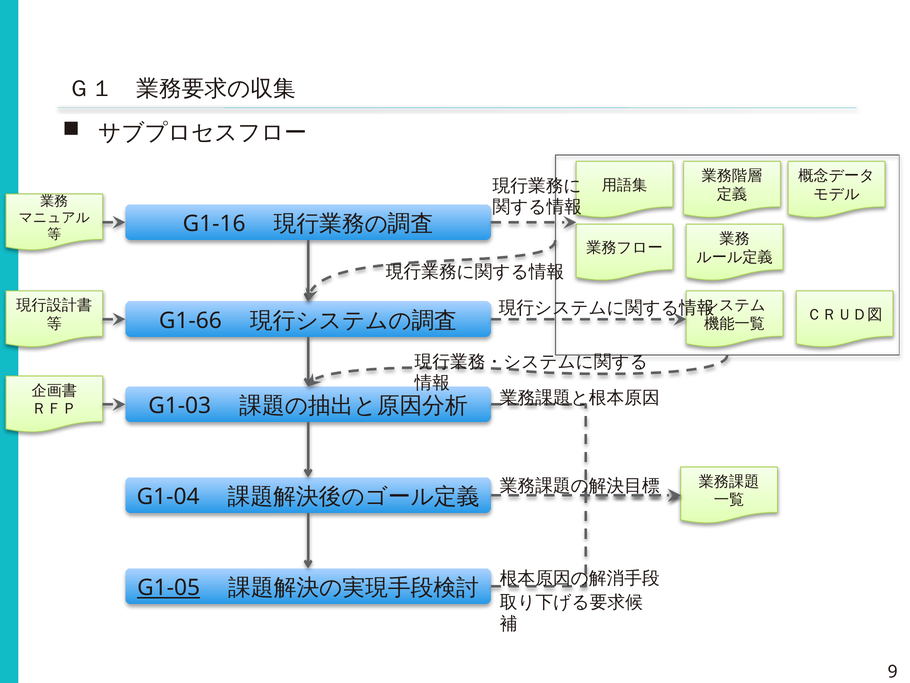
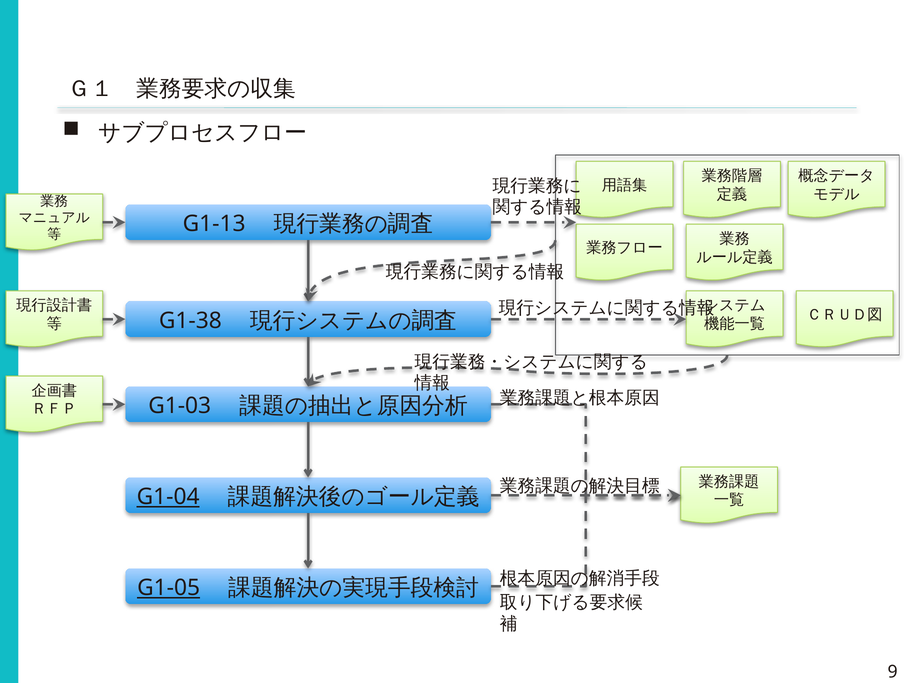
G1-16: G1-16 -> G1-13 (214, 224)
G1-66: G1-66 -> G1-38 (190, 320)
G1-04 underline: none -> present (168, 497)
